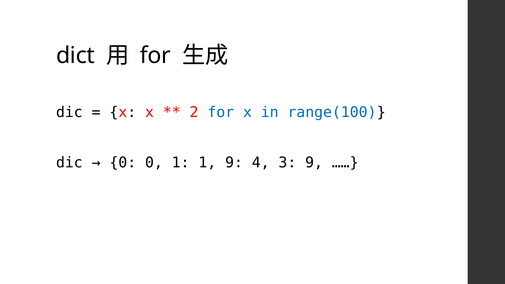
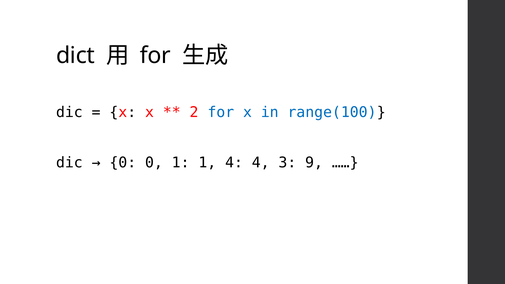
1 9: 9 -> 4 (234, 163)
